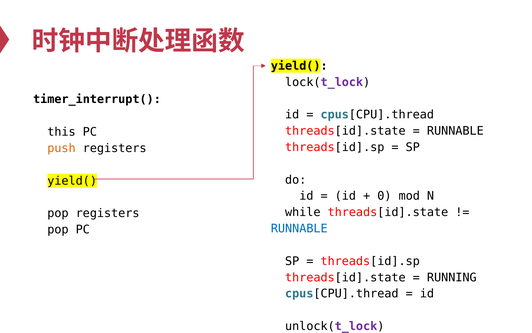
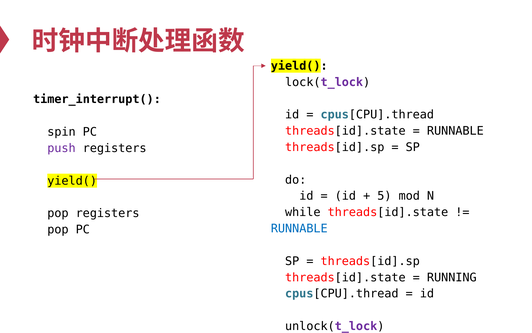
this: this -> spin (61, 132)
push colour: orange -> purple (61, 148)
0: 0 -> 5 (384, 196)
